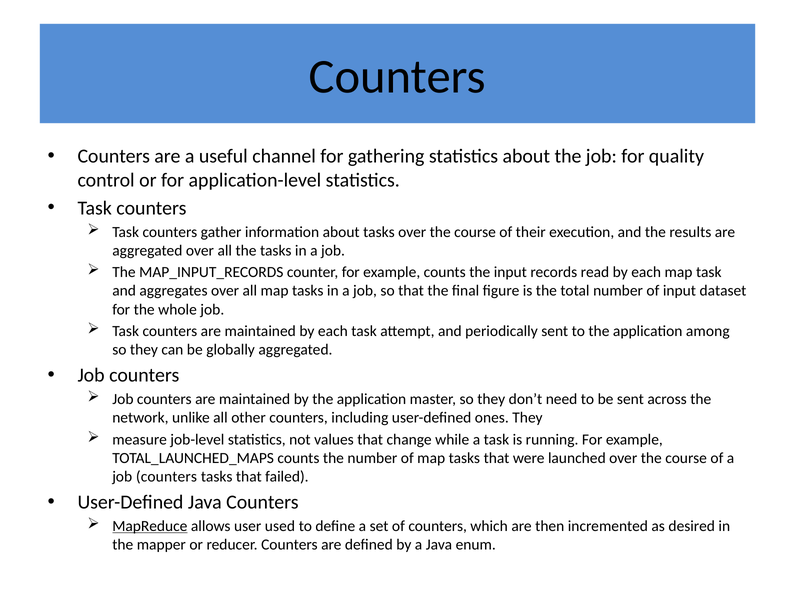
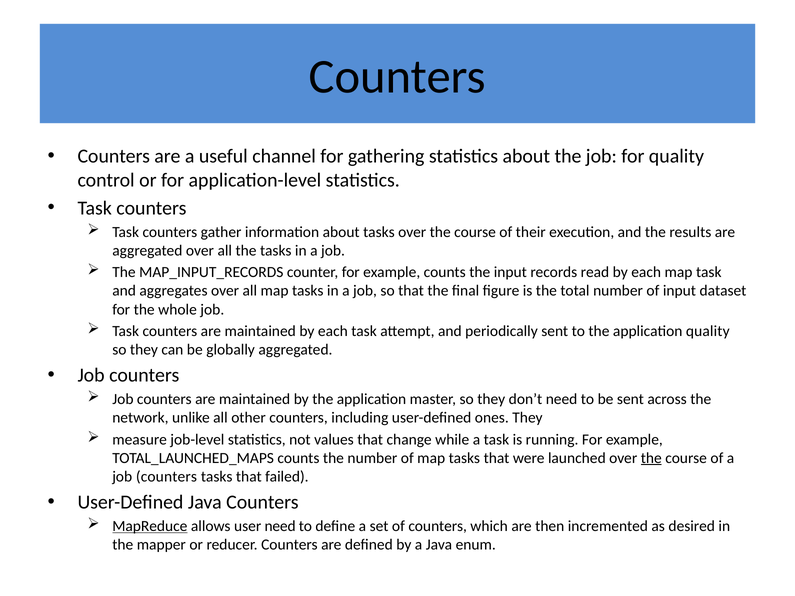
application among: among -> quality (708, 331)
the underline: none -> present (651, 458)
user used: used -> need (280, 526)
